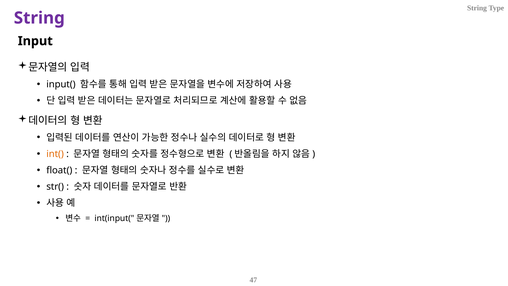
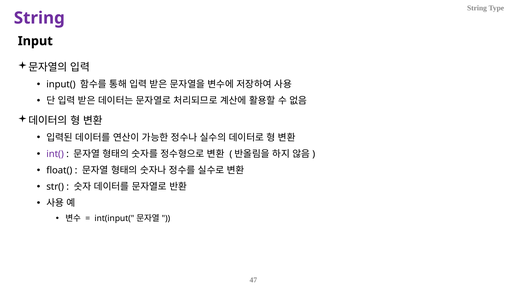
int( colour: orange -> purple (55, 154)
